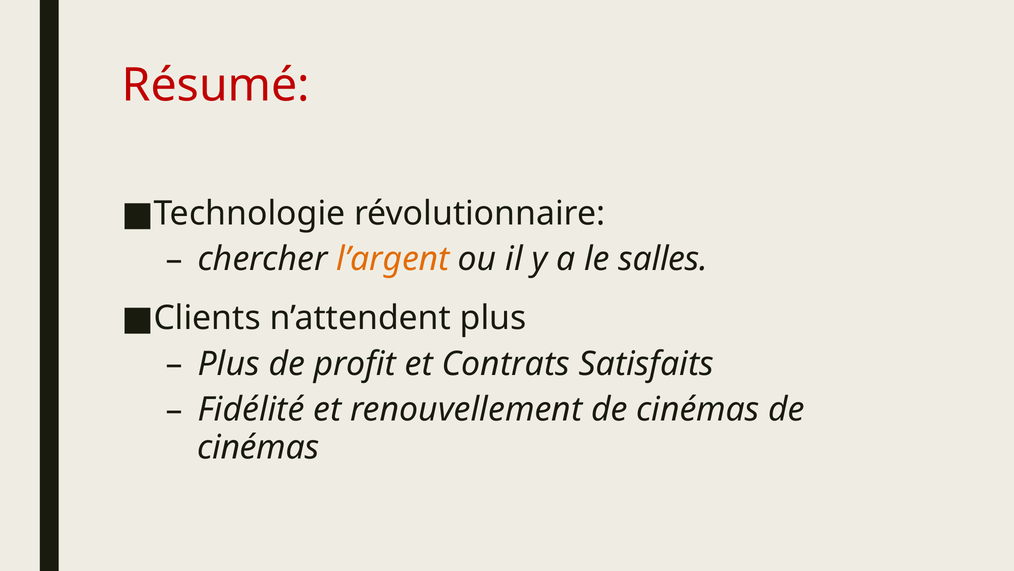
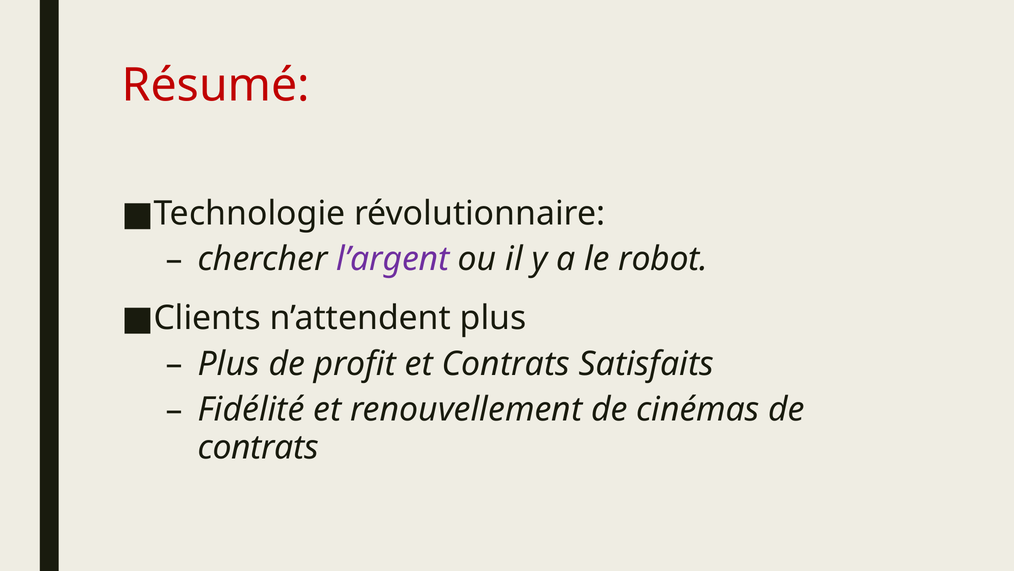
l’argent colour: orange -> purple (393, 259)
salles: salles -> robot (663, 259)
cinémas: cinémas -> contrats (258, 447)
